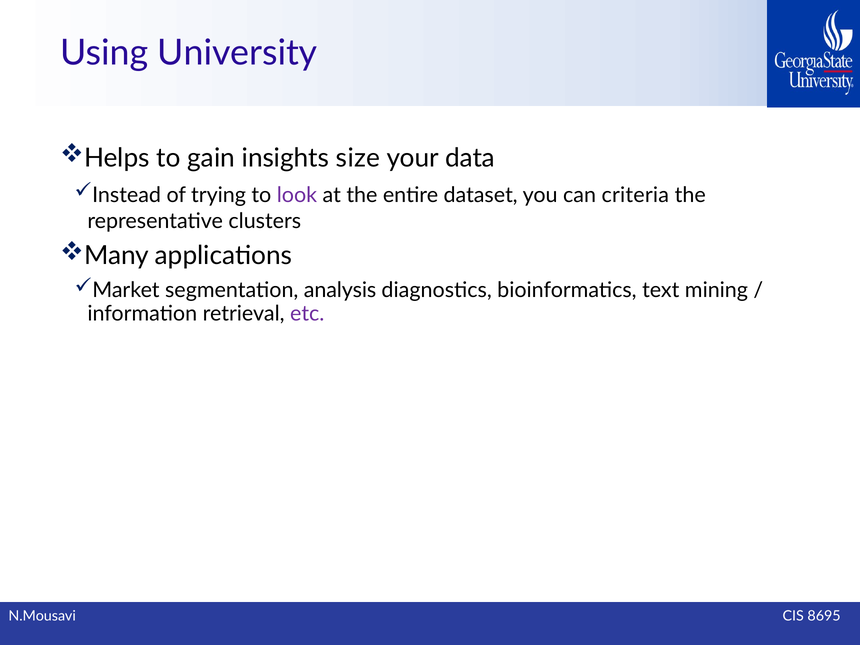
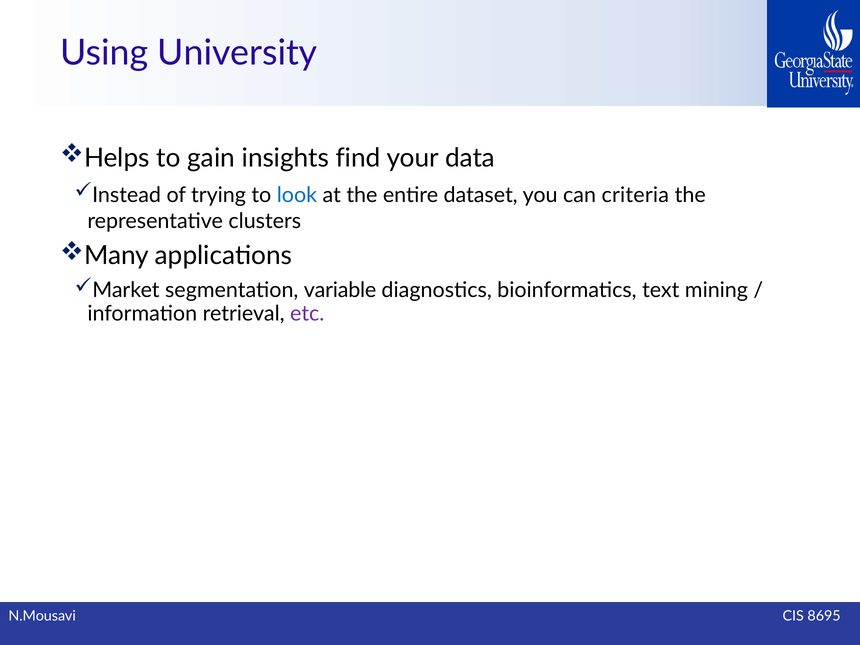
size: size -> find (358, 158)
look colour: purple -> blue (297, 195)
analysis: analysis -> variable (340, 290)
